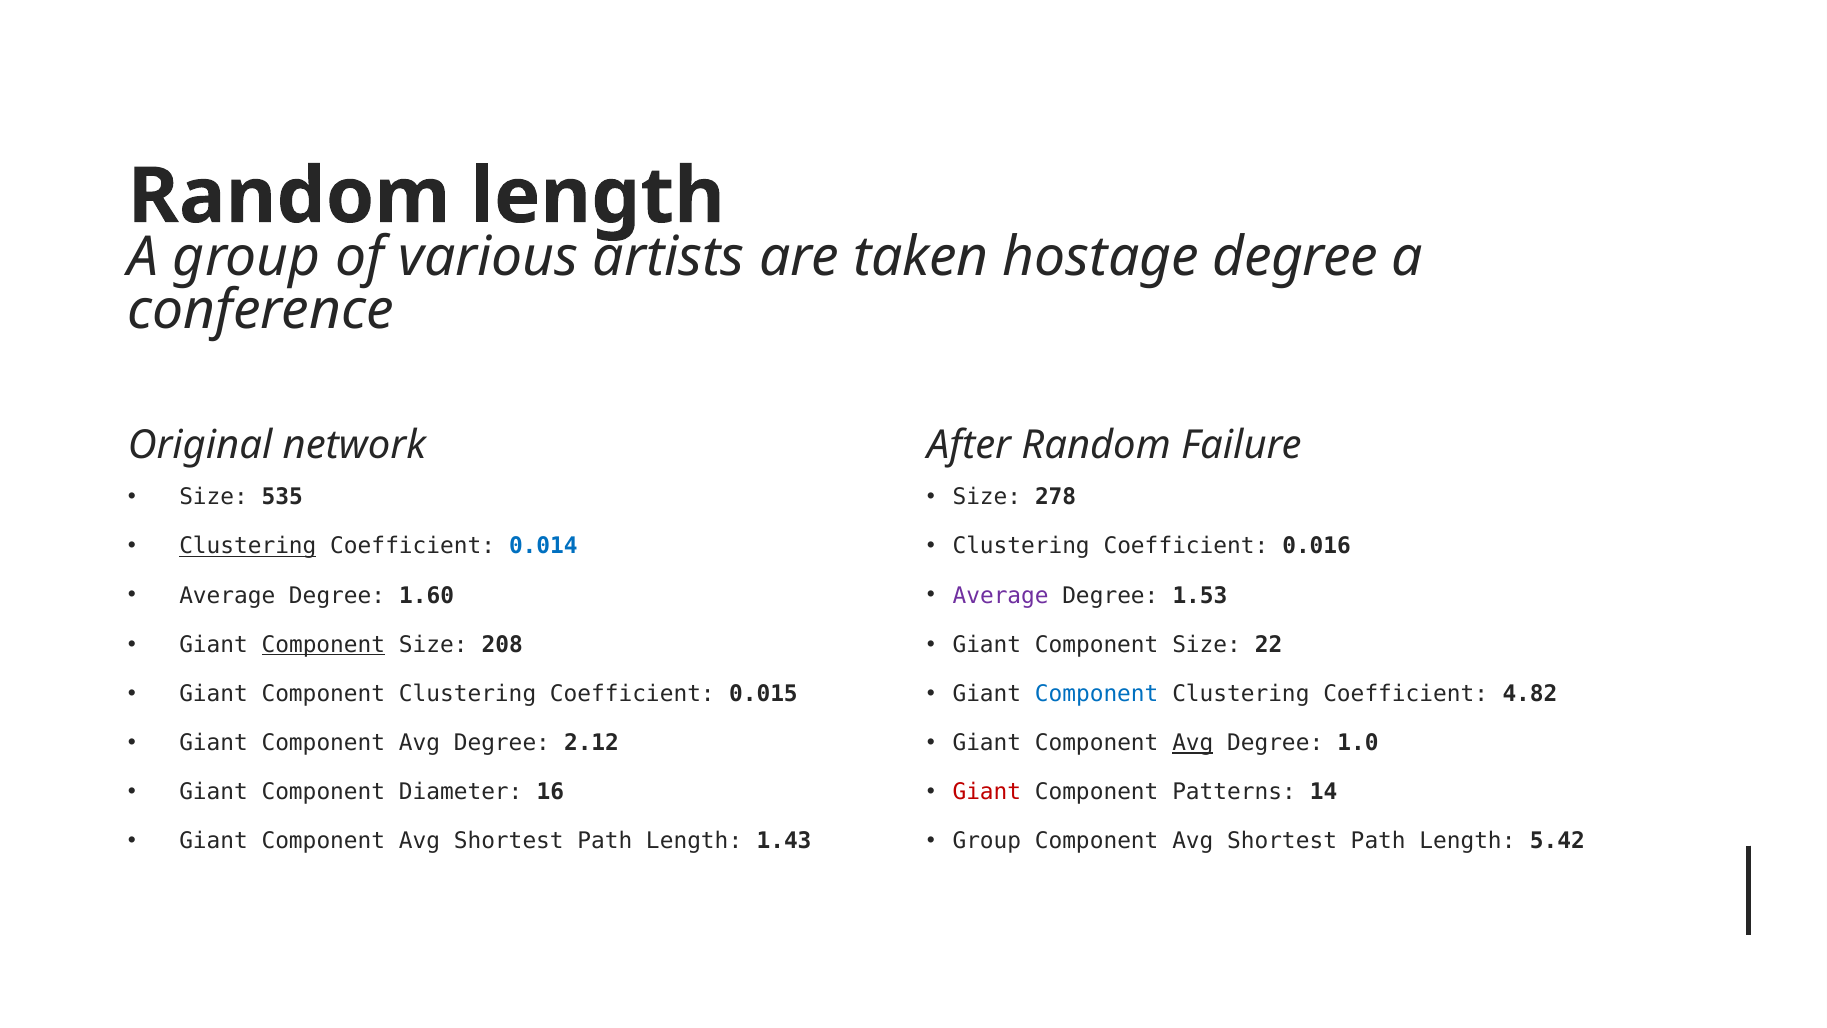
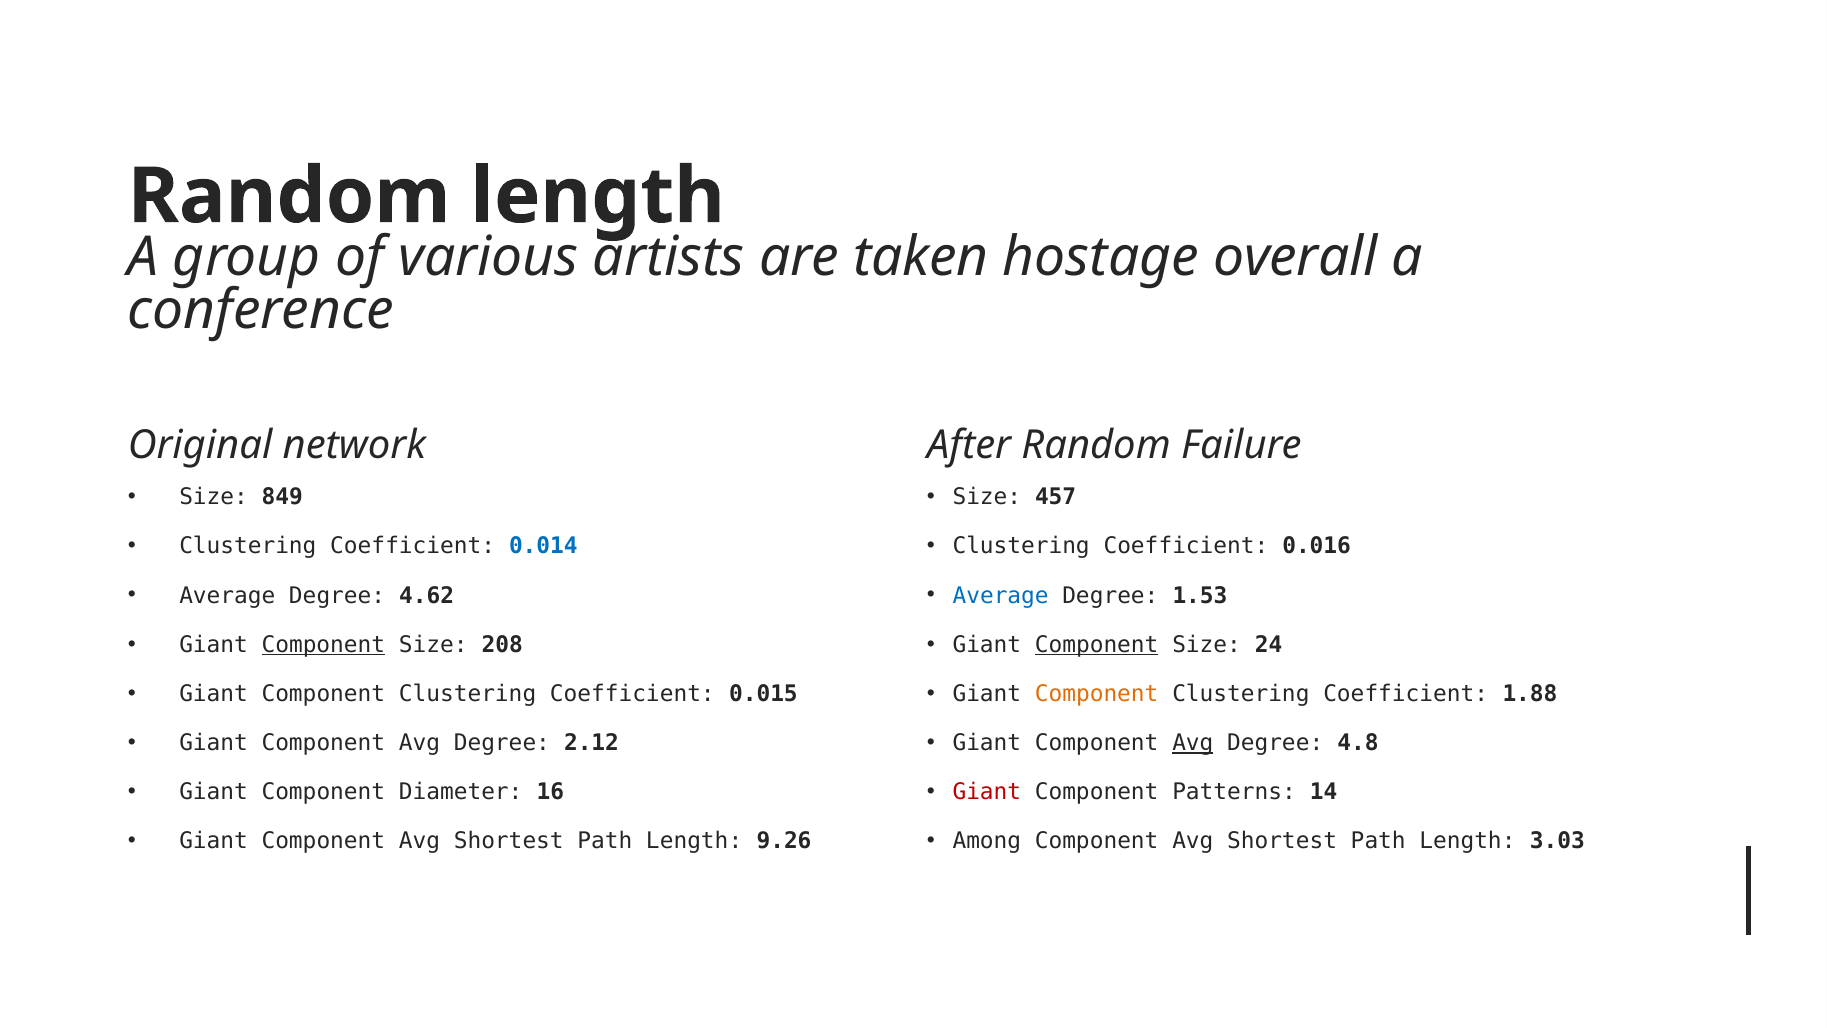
hostage degree: degree -> overall (1295, 257)
535: 535 -> 849 (282, 497)
278: 278 -> 457 (1056, 497)
Clustering underline: present -> none (248, 546)
1.60: 1.60 -> 4.62 (427, 595)
Average colour: purple -> blue (1001, 595)
Component underline: none -> present (1097, 645)
22: 22 -> 24 (1269, 645)
Component colour: blue -> orange (1097, 694)
4.82: 4.82 -> 1.88 (1530, 694)
1.0: 1.0 -> 4.8 (1358, 743)
1.43: 1.43 -> 9.26 (784, 841)
Group: Group -> Among (987, 841)
5.42: 5.42 -> 3.03 (1557, 841)
